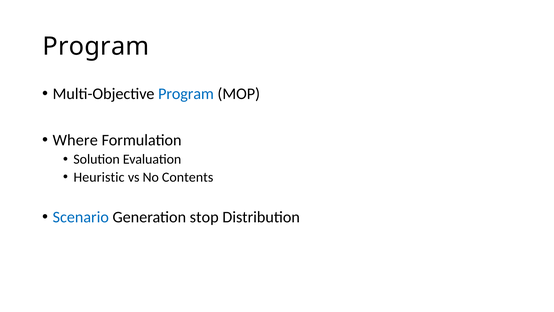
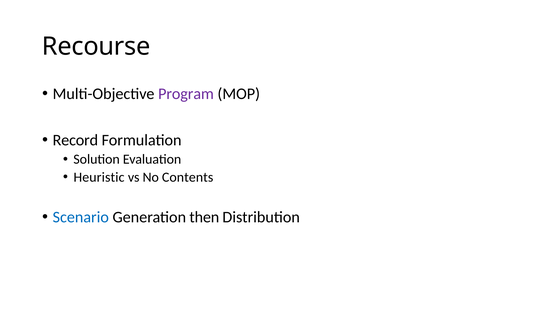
Program: Program -> Recourse (96, 47)
Program colour: blue -> purple (186, 94)
Where: Where -> Record (75, 140)
stop: stop -> then (204, 217)
